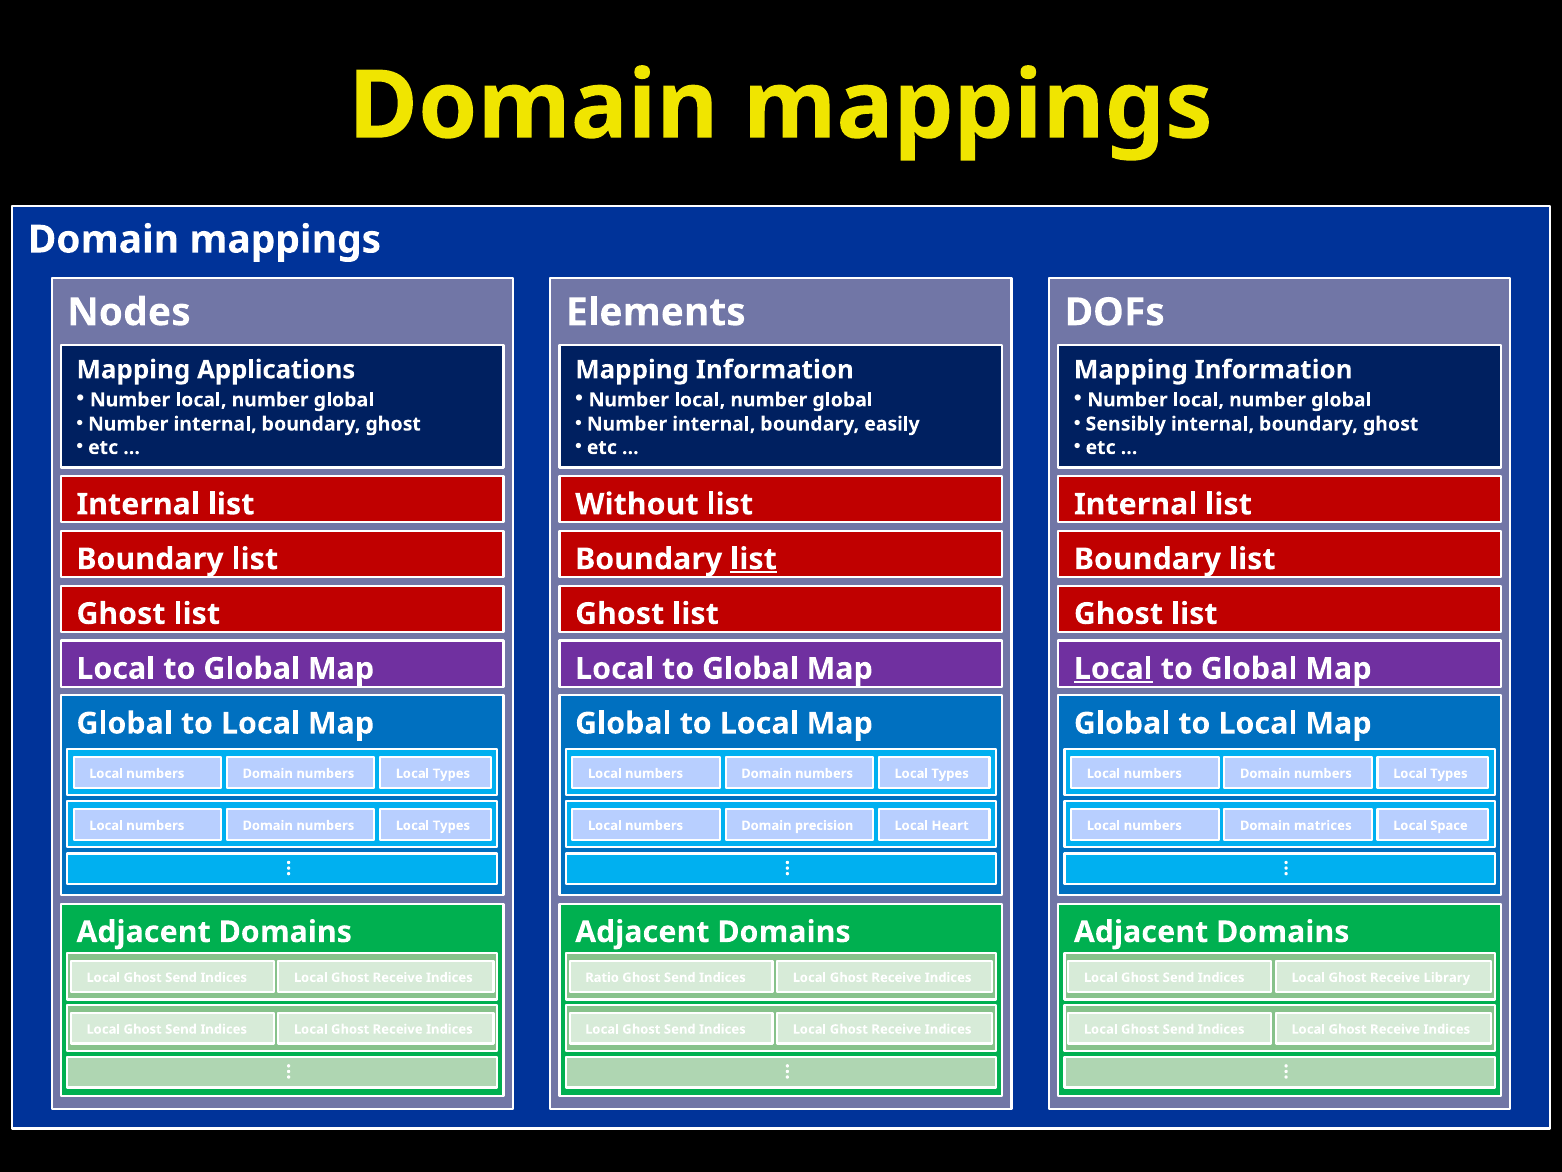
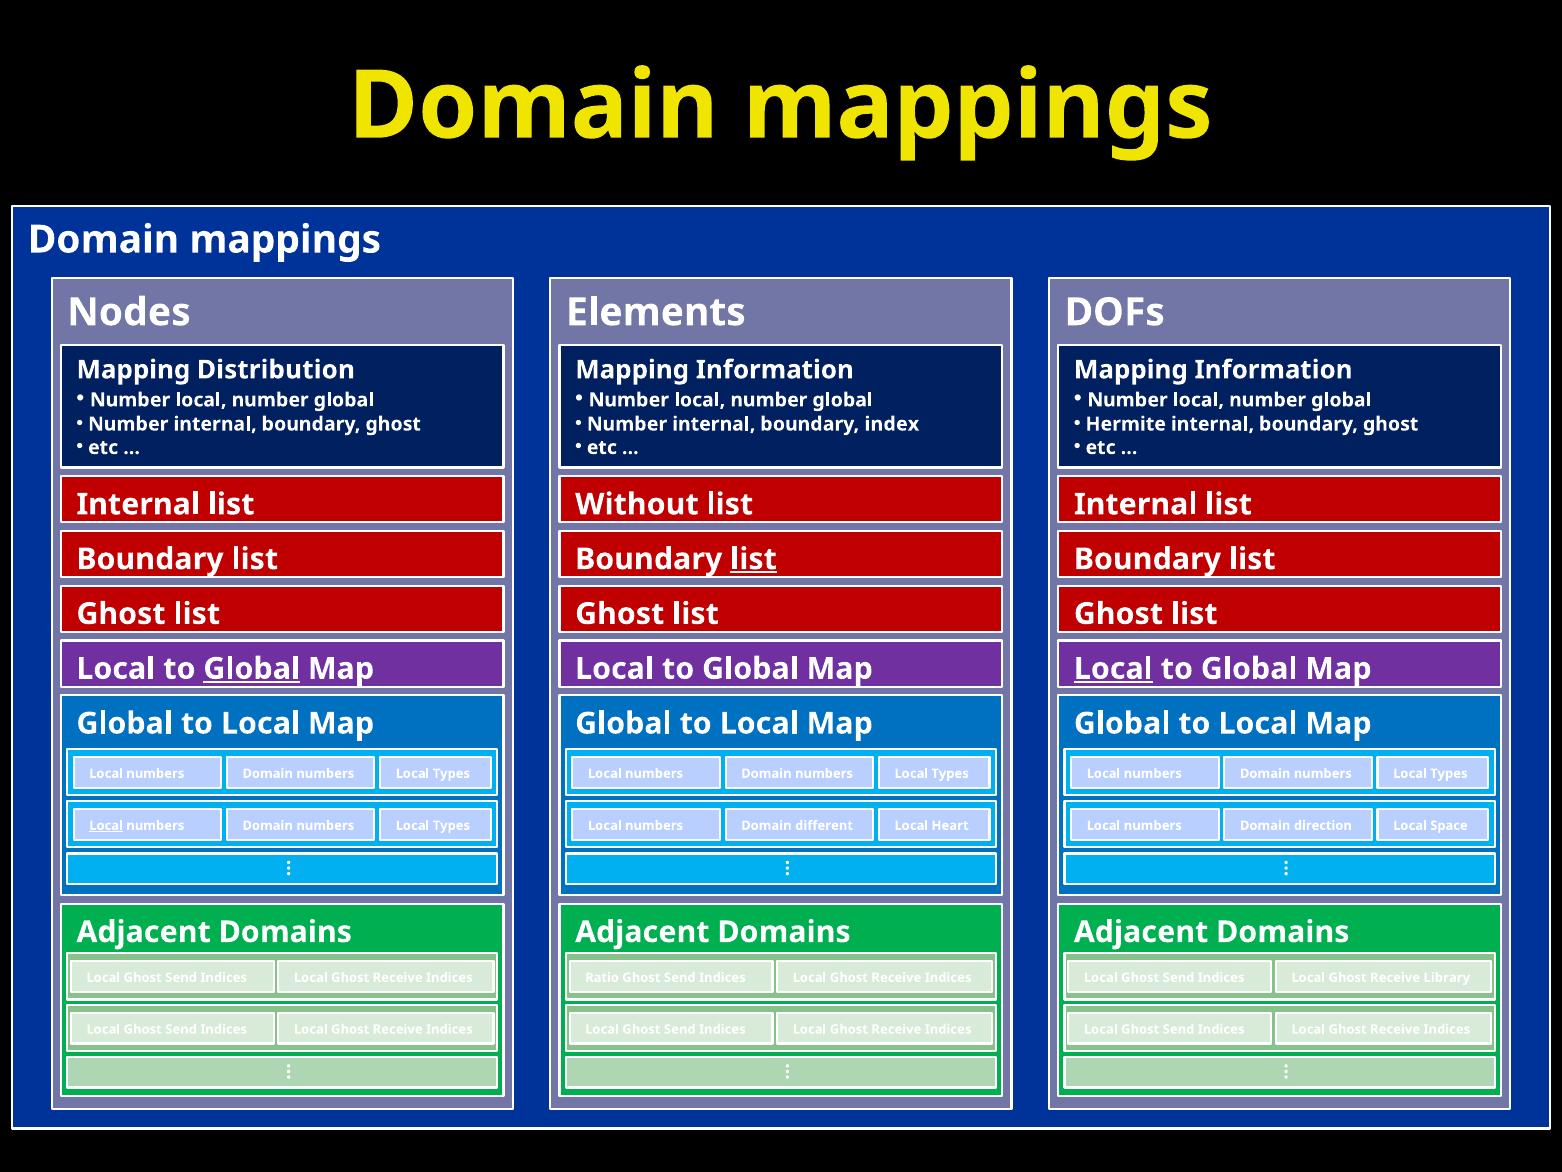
Applications: Applications -> Distribution (276, 370)
easily: easily -> index (892, 424)
Sensibly: Sensibly -> Hermite (1126, 424)
Global underline: none -> present (252, 668)
Local underline: none -> present (106, 825)
precision: precision -> different (824, 825)
matrices: matrices -> direction (1323, 825)
